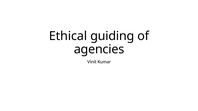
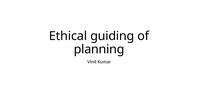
agencies: agencies -> planning (99, 49)
